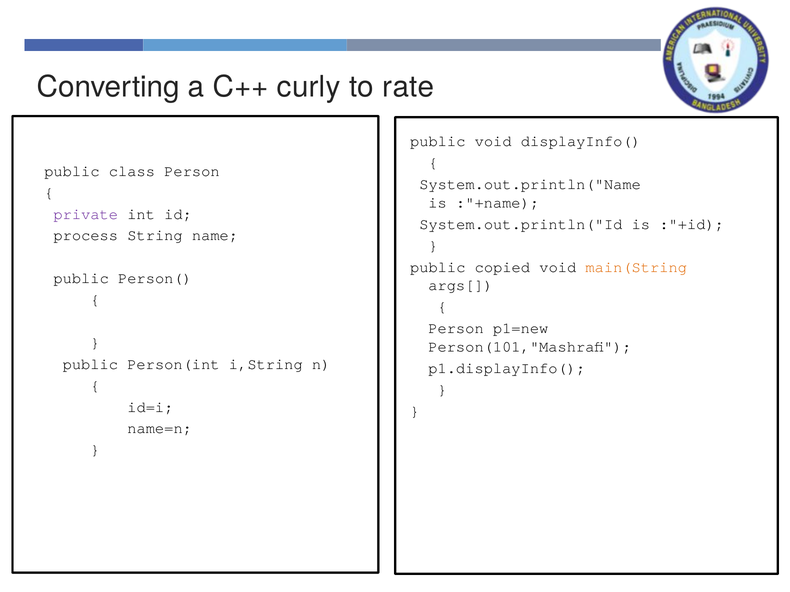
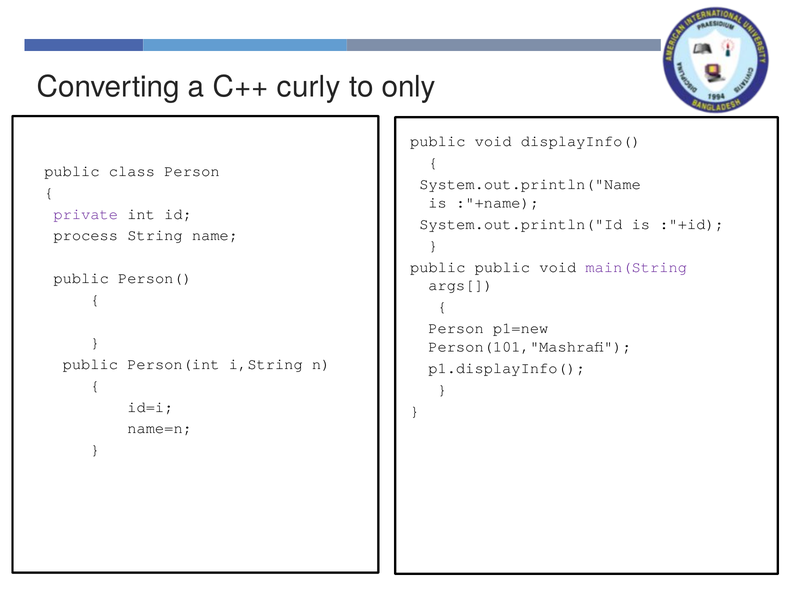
rate: rate -> only (409, 87)
public copied: copied -> public (502, 267)
main(String colour: orange -> purple (636, 267)
